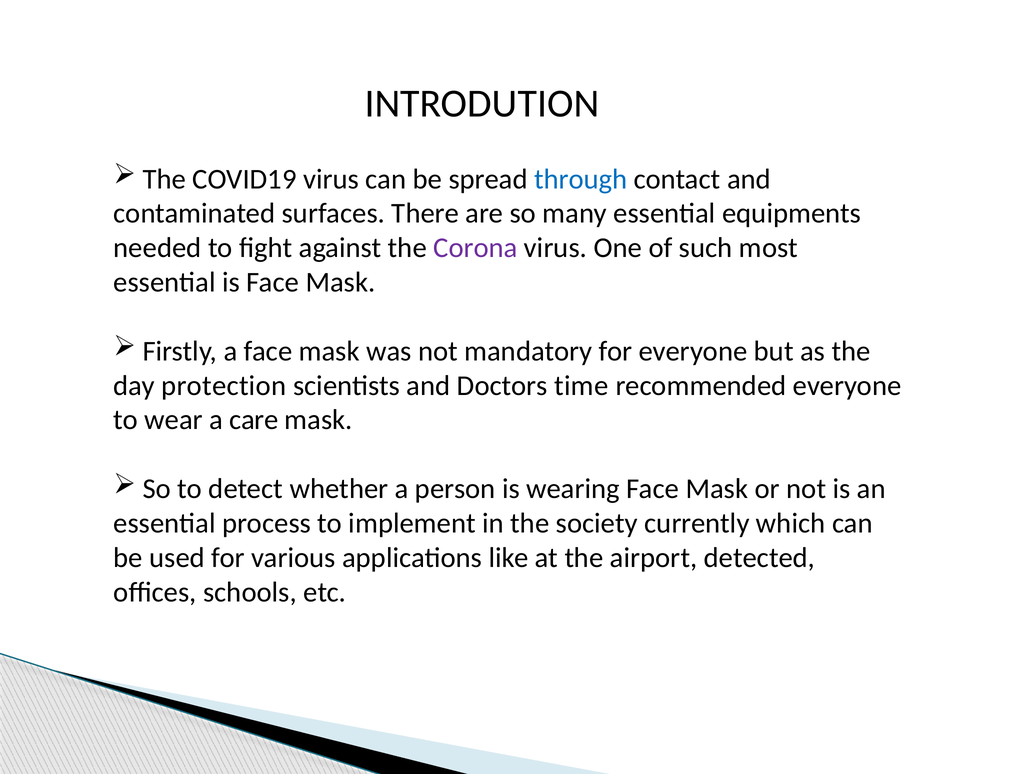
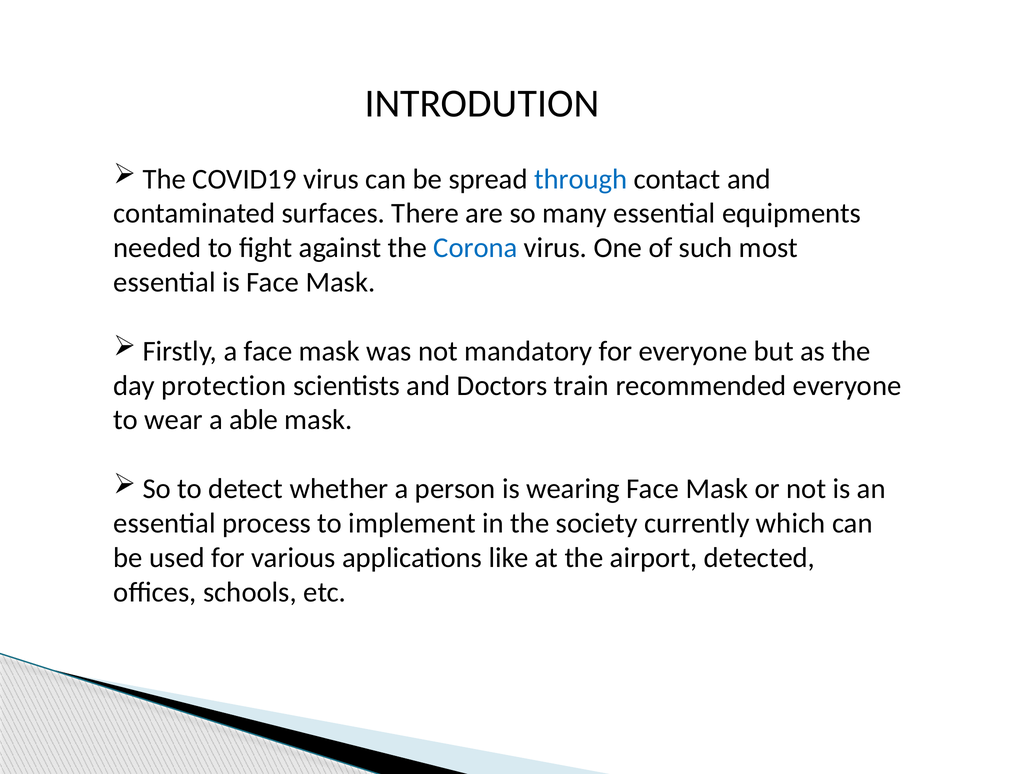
Corona colour: purple -> blue (475, 248)
time: time -> train (581, 386)
care: care -> able (254, 420)
